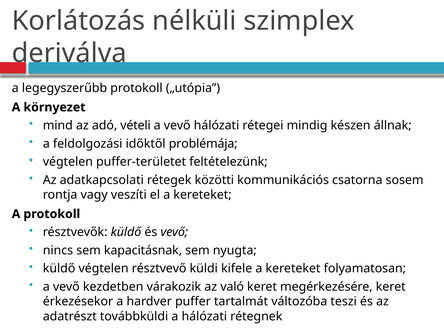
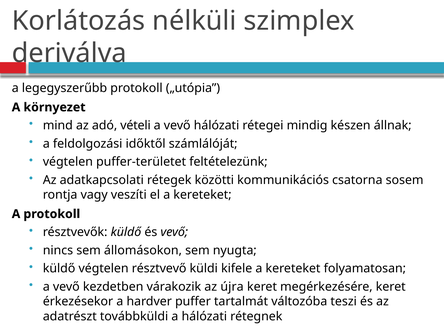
problémája: problémája -> számlálóját (203, 144)
kapacitásnak: kapacitásnak -> állomásokon (143, 250)
való: való -> újra (232, 287)
